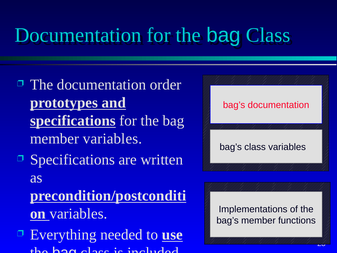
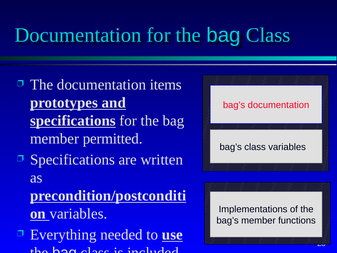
order: order -> items (166, 85)
member variables: variables -> permitted (113, 139)
